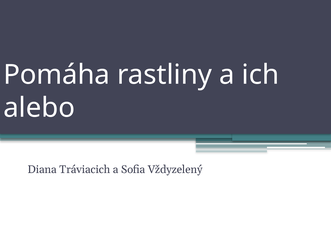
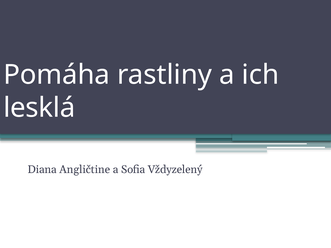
alebo: alebo -> lesklá (39, 108)
Tráviacich: Tráviacich -> Angličtine (85, 170)
